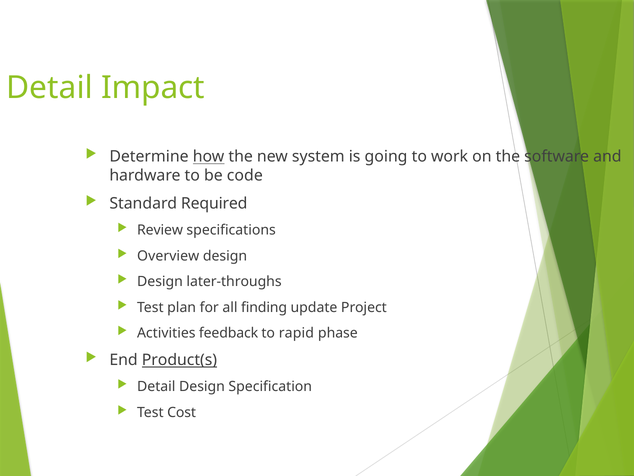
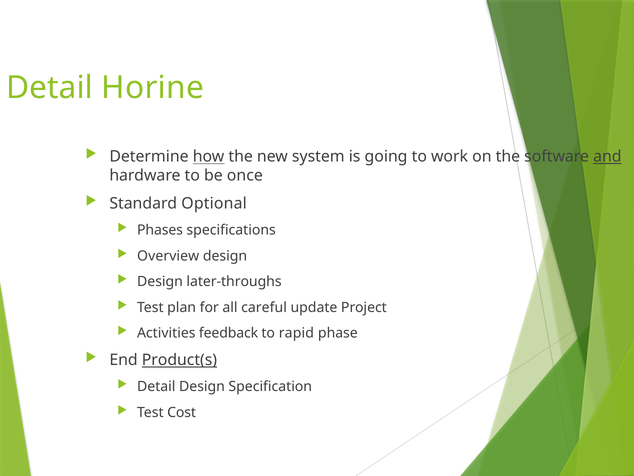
Impact: Impact -> Horine (153, 88)
and underline: none -> present (607, 156)
code: code -> once (245, 175)
Required: Required -> Optional (214, 203)
Review: Review -> Phases (160, 230)
finding: finding -> careful (264, 307)
